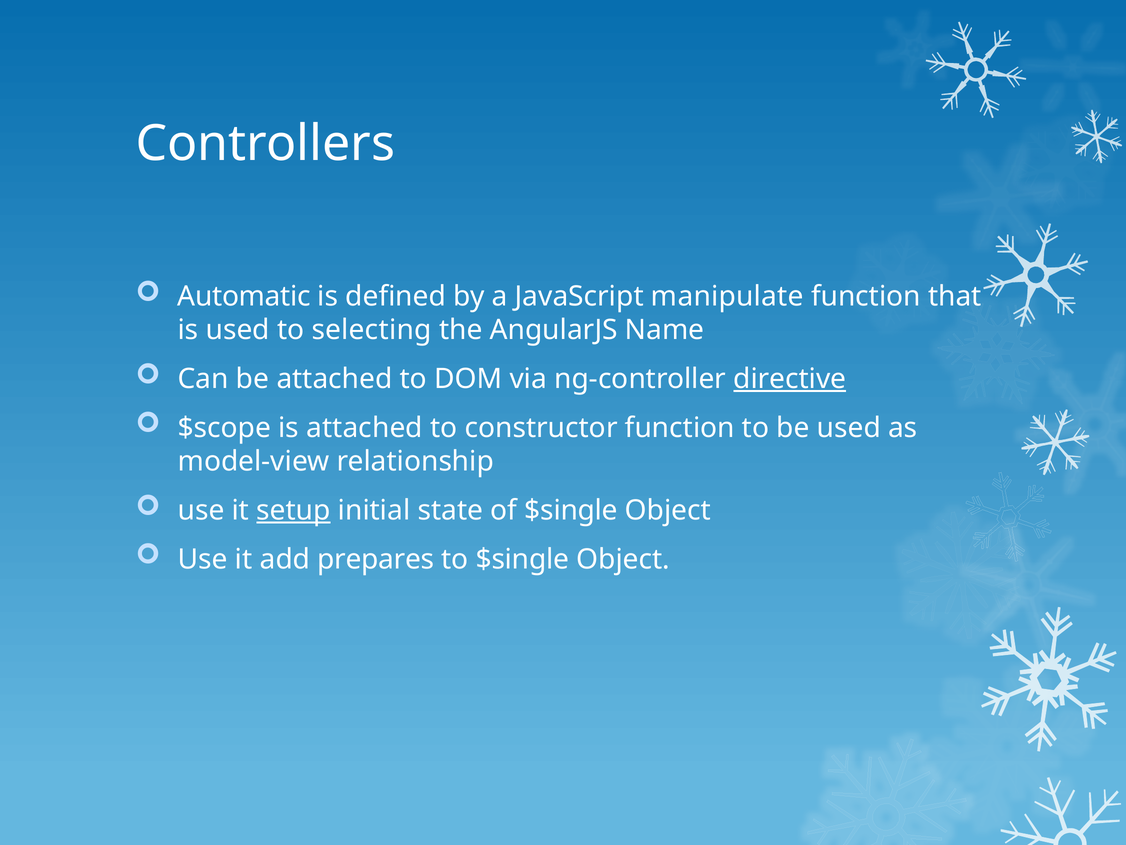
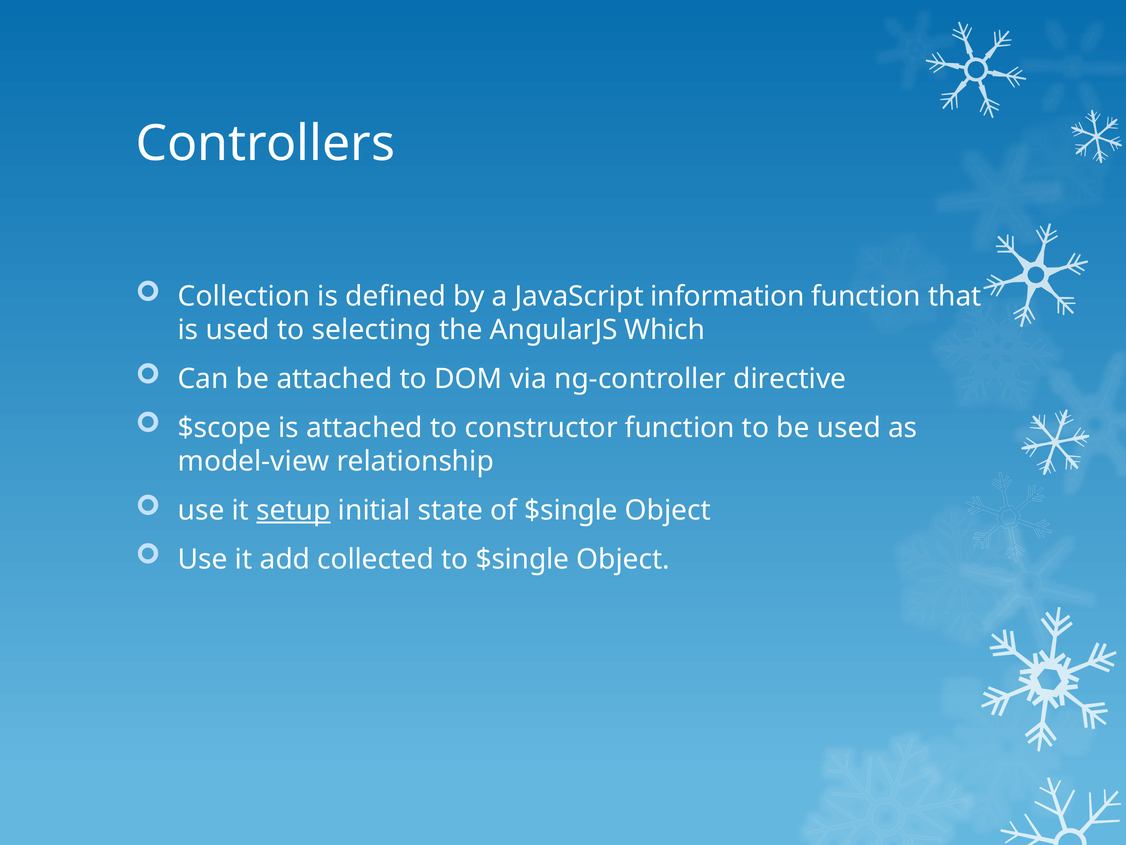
Automatic: Automatic -> Collection (244, 296)
manipulate: manipulate -> information (728, 296)
Name: Name -> Which (665, 330)
directive underline: present -> none (790, 379)
prepares: prepares -> collected (376, 559)
